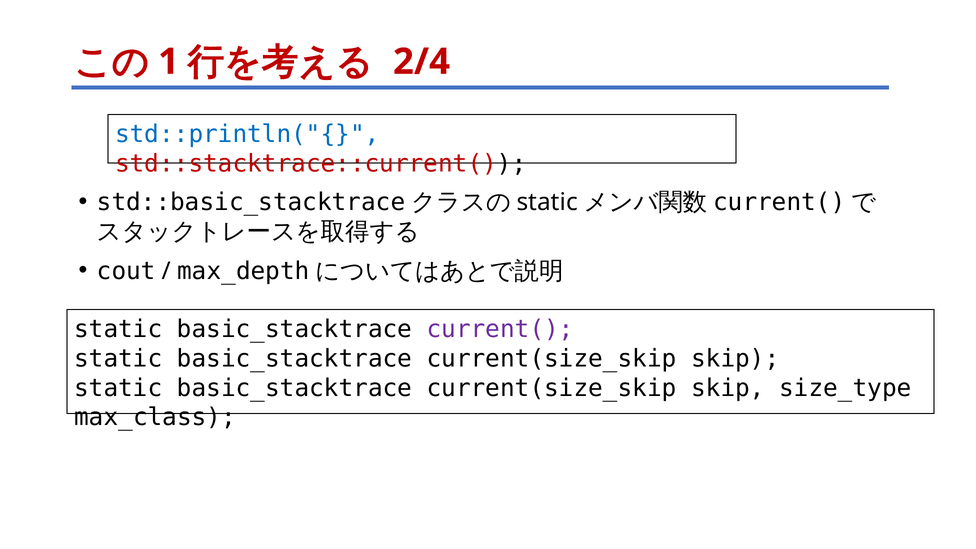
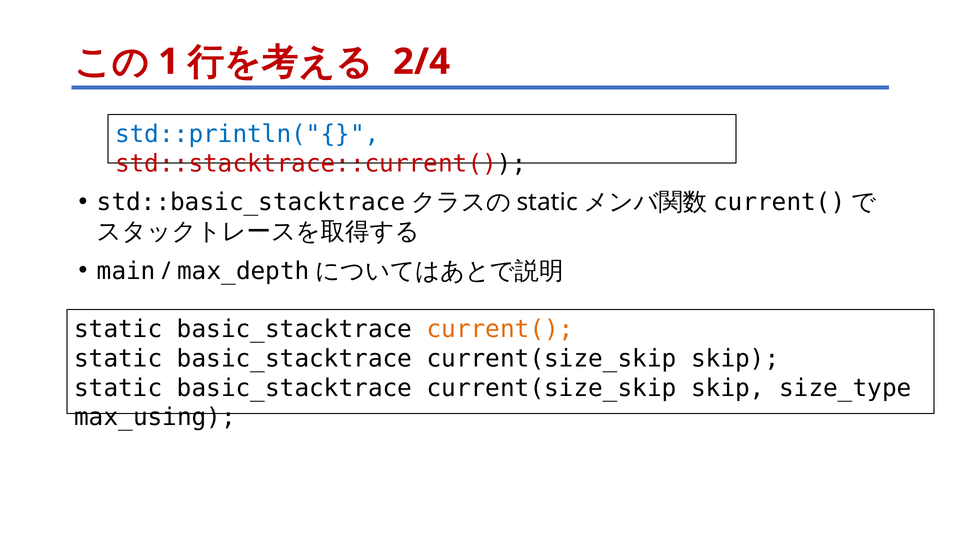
cout: cout -> main (126, 271)
current( colour: purple -> orange (500, 329)
max_class: max_class -> max_using (155, 417)
